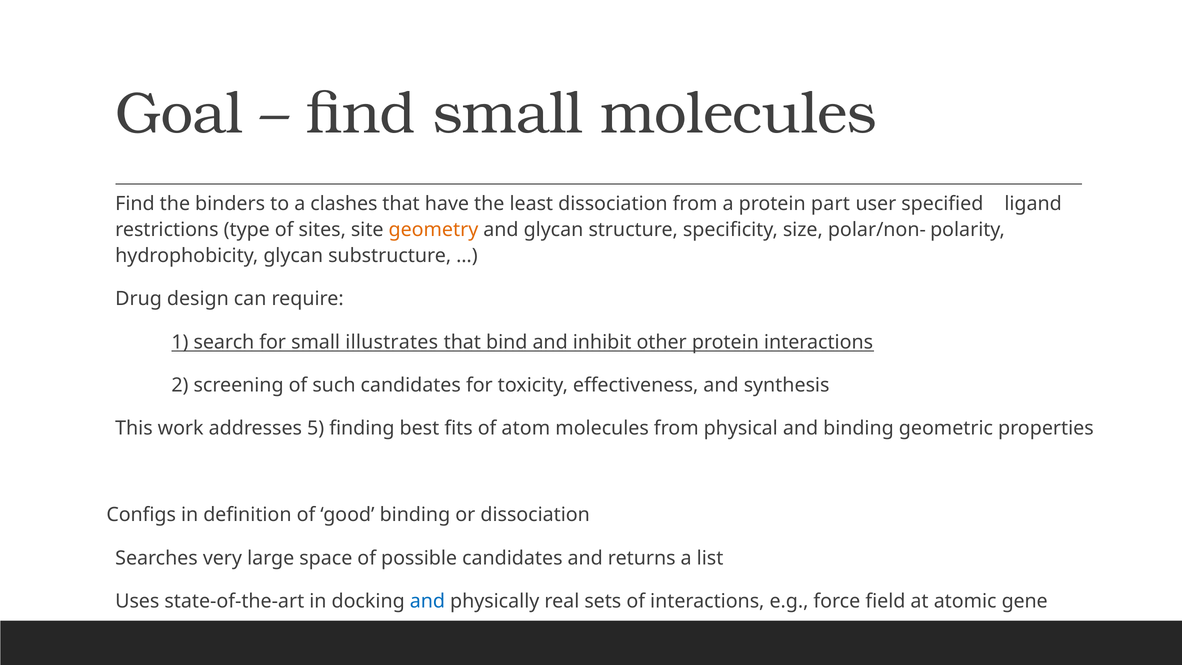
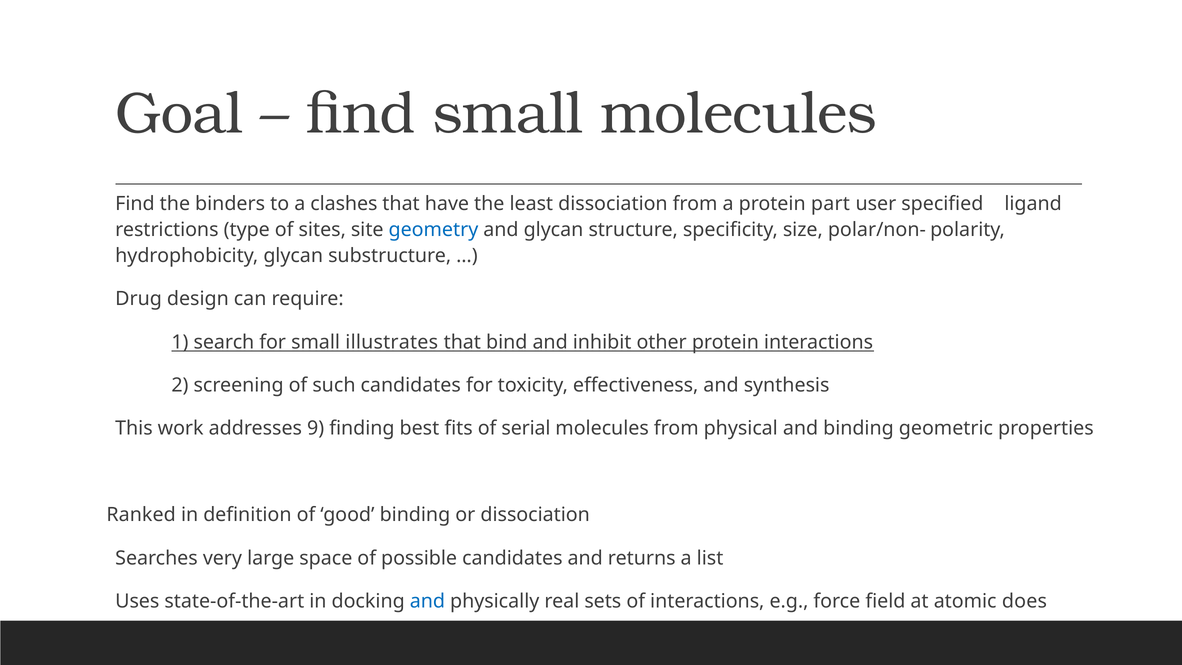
geometry colour: orange -> blue (433, 230)
5: 5 -> 9 (316, 428)
atom: atom -> serial (526, 428)
Configs: Configs -> Ranked (141, 515)
gene: gene -> does (1024, 601)
